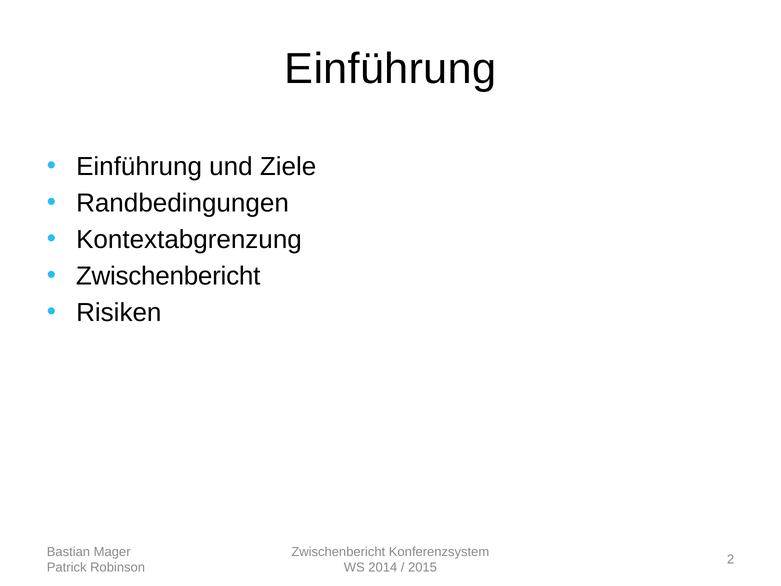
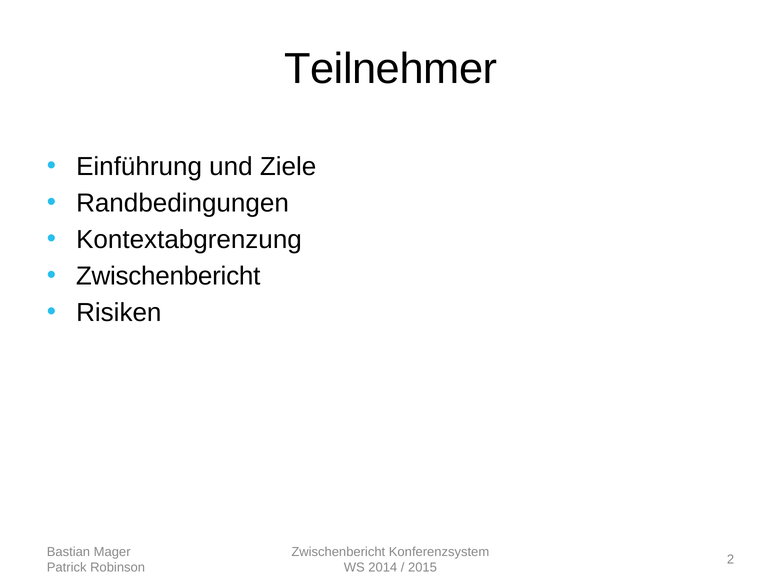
Einführung: Einführung -> Teilnehmer (391, 69)
